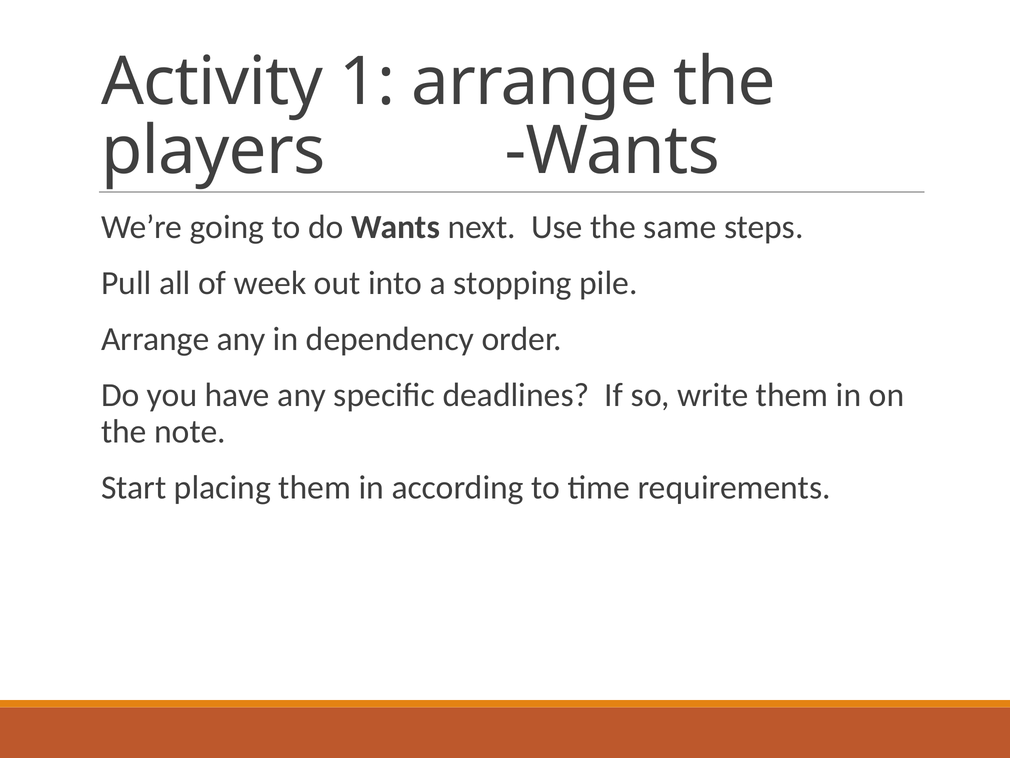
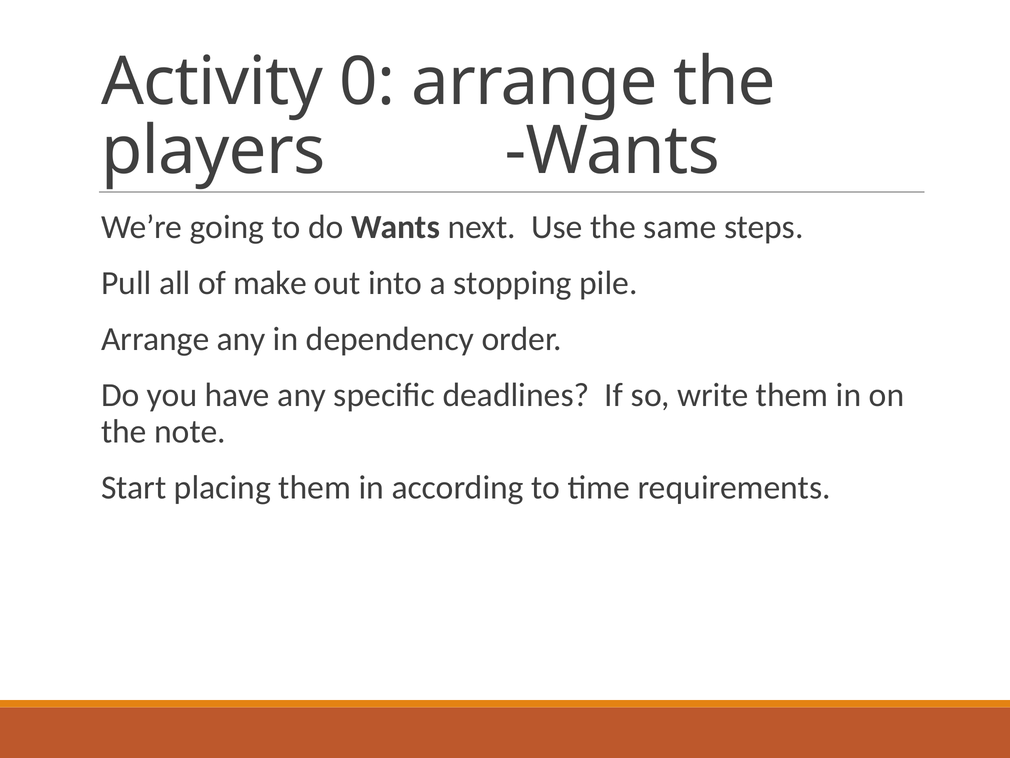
1: 1 -> 0 (367, 82)
week: week -> make (270, 283)
